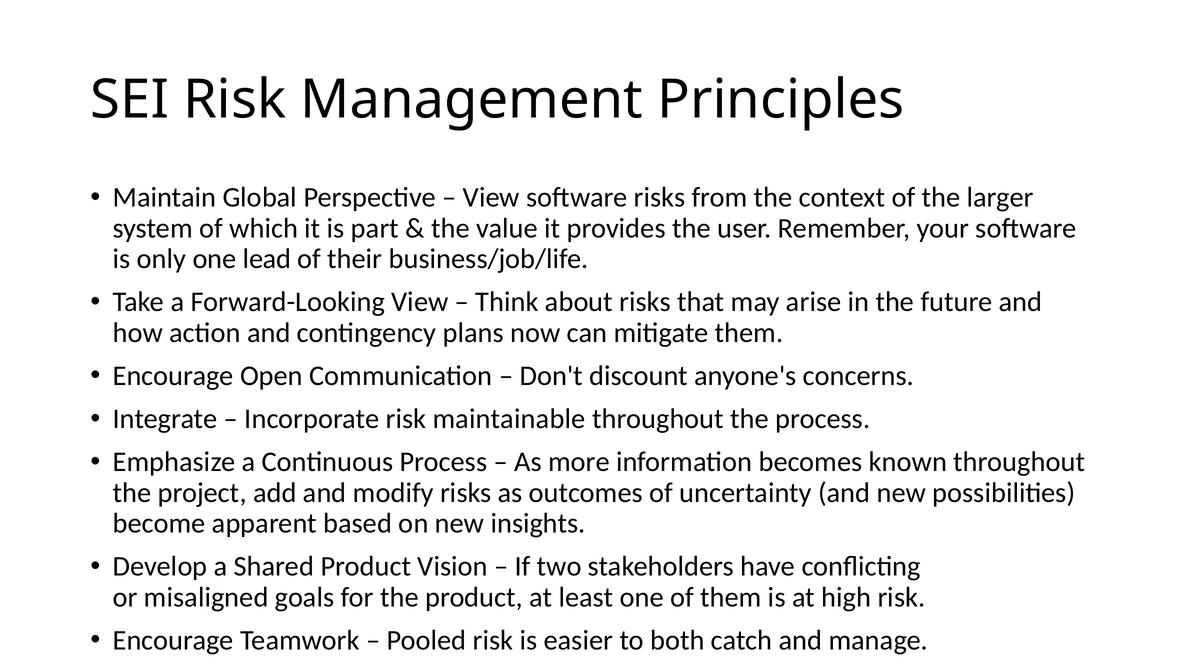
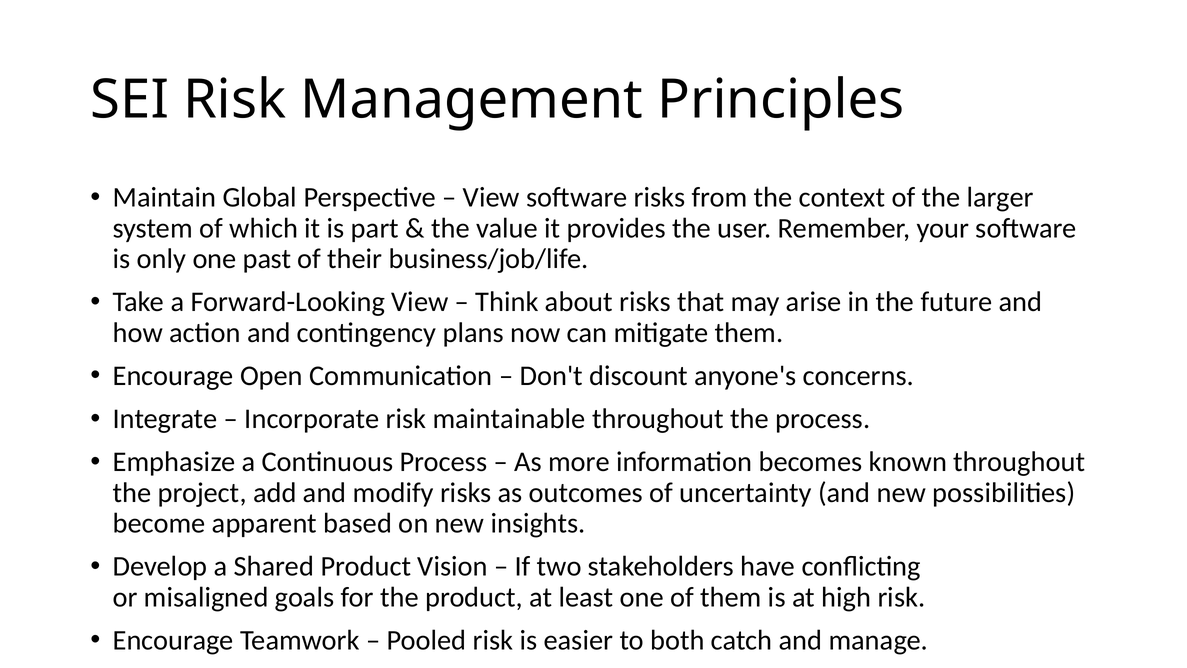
lead: lead -> past (267, 259)
